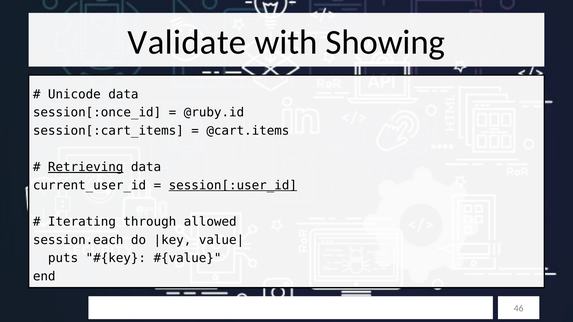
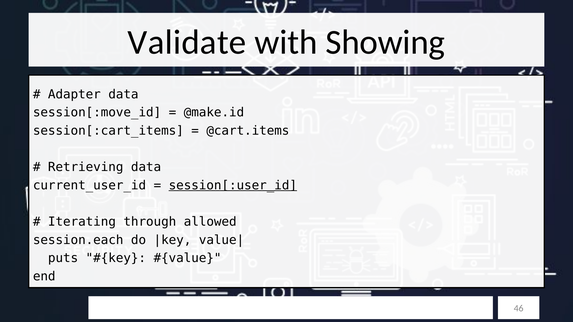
Unicode: Unicode -> Adapter (74, 94)
session[:once_id: session[:once_id -> session[:move_id (97, 113)
@ruby.id: @ruby.id -> @make.id (214, 113)
Retrieving underline: present -> none (86, 167)
